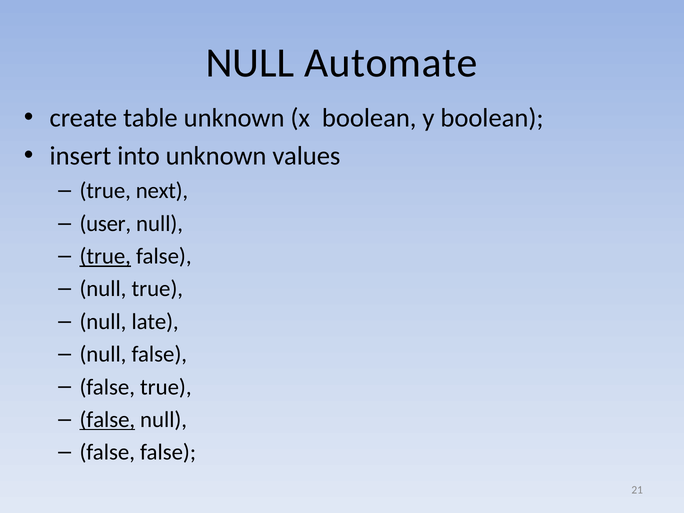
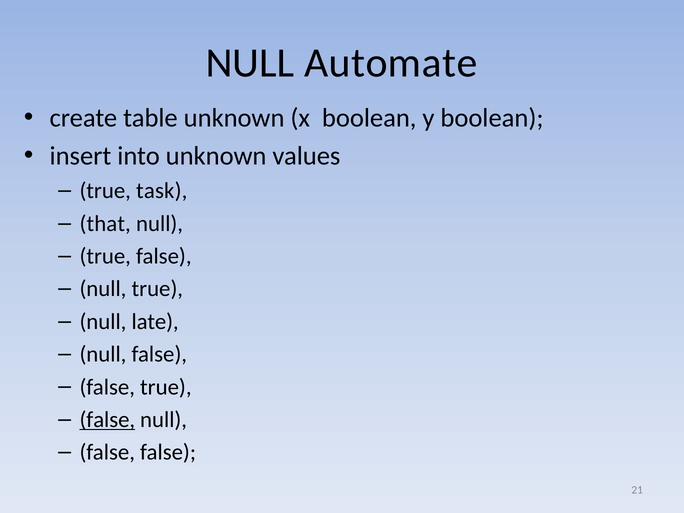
next: next -> task (162, 191)
user: user -> that (105, 224)
true underline: present -> none (105, 256)
